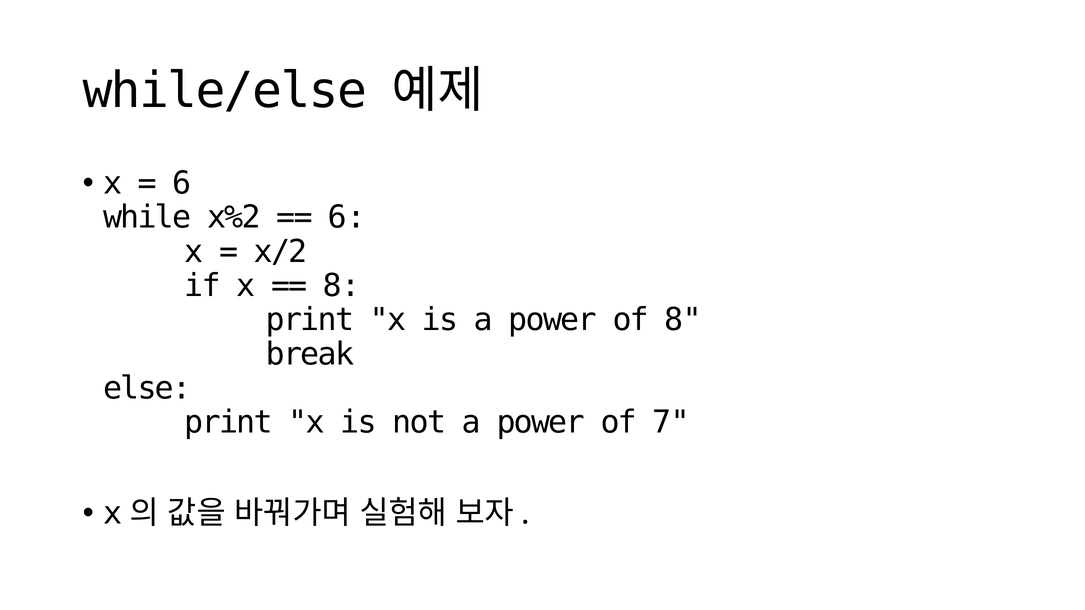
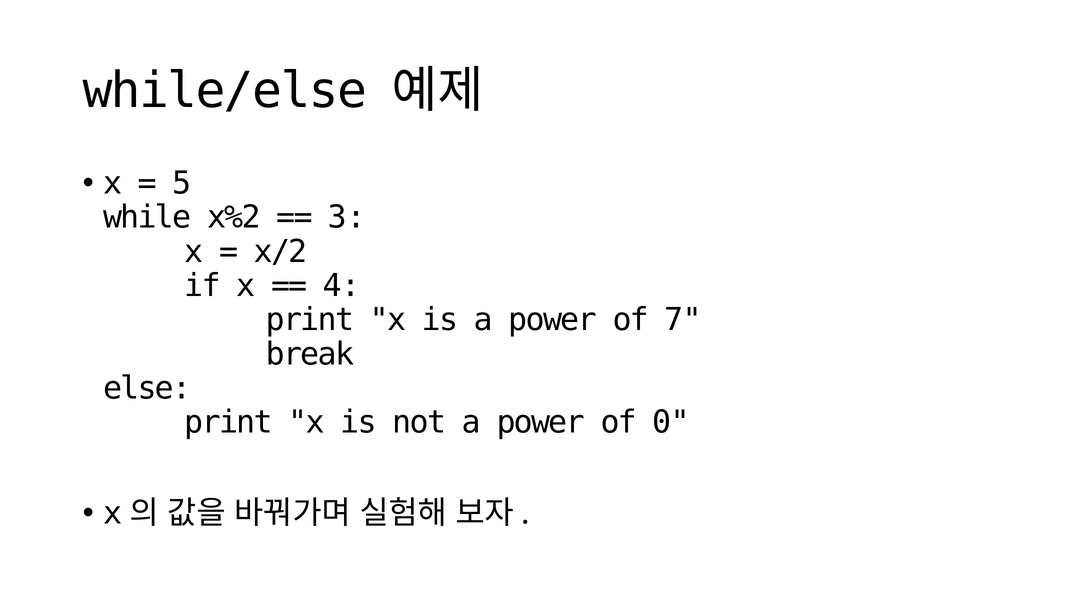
6: 6 -> 5 (182, 183)
6: 6 -> 3 (347, 218)
8: 8 -> 4 (341, 286)
of 8: 8 -> 7 (683, 320)
7: 7 -> 0 (671, 423)
